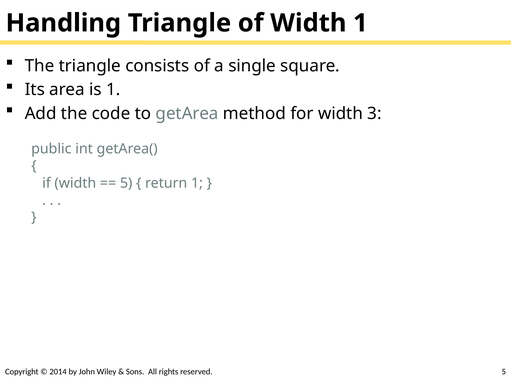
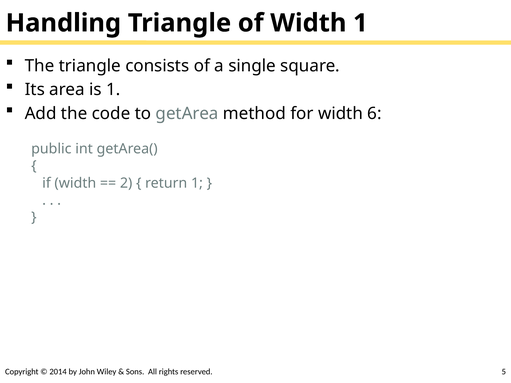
3: 3 -> 6 (374, 113)
5: 5 -> 2 (126, 183)
